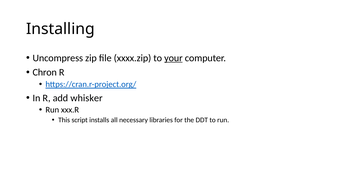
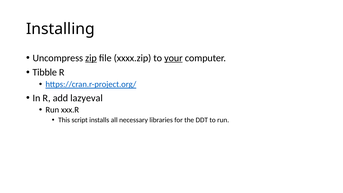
zip underline: none -> present (91, 58)
Chron: Chron -> Tibble (45, 72)
whisker: whisker -> lazyeval (87, 98)
